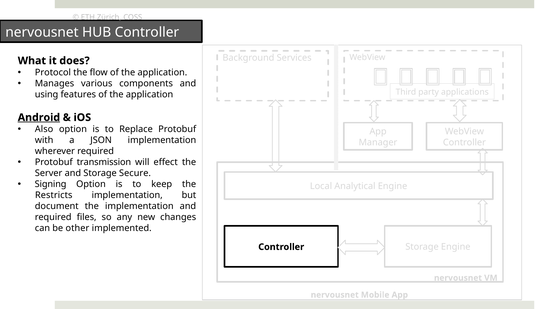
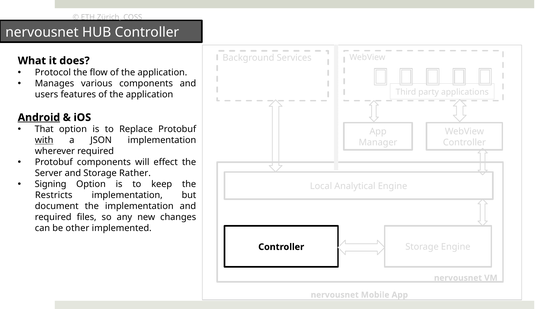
using: using -> users (47, 94)
Also: Also -> That (44, 129)
with underline: none -> present (44, 140)
Protobuf transmission: transmission -> components (104, 162)
Secure: Secure -> Rather (135, 173)
